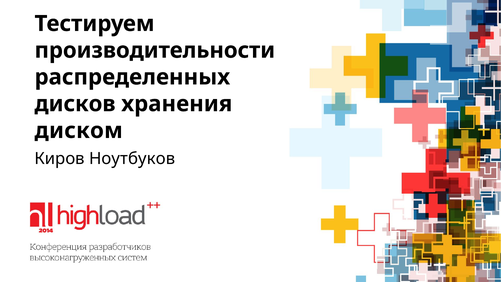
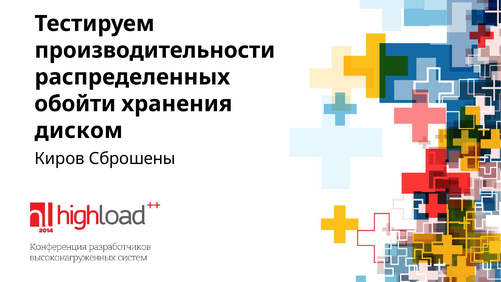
дисков: дисков -> обойти (75, 104)
Ноутбуков: Ноутбуков -> Сброшены (132, 159)
